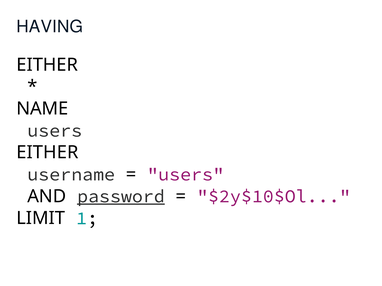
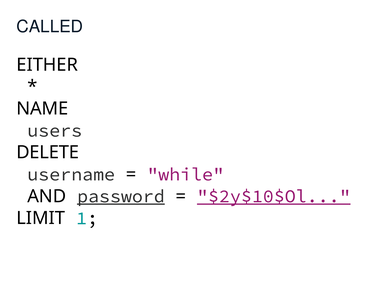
HAVING: HAVING -> CALLED (50, 27)
EITHER: EITHER -> DELETE (48, 153)
users: users -> while (186, 175)
$2y$10$Ol underline: none -> present (274, 197)
